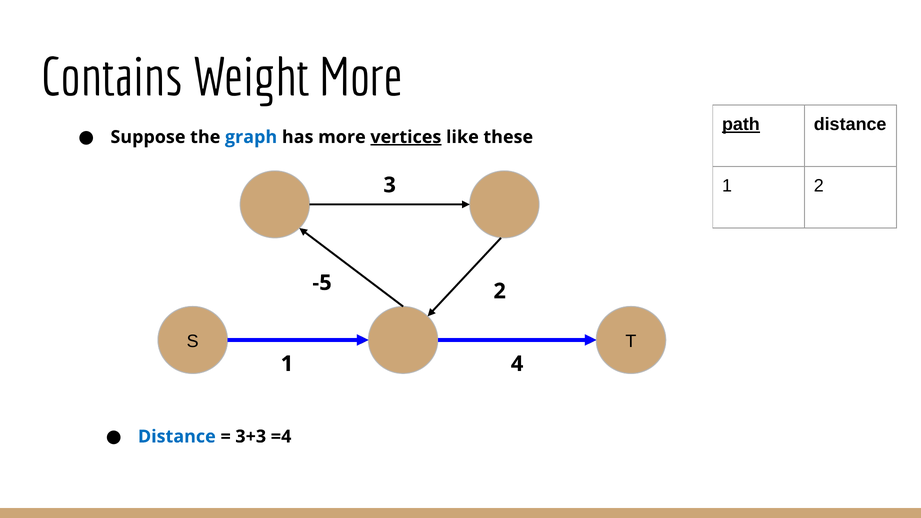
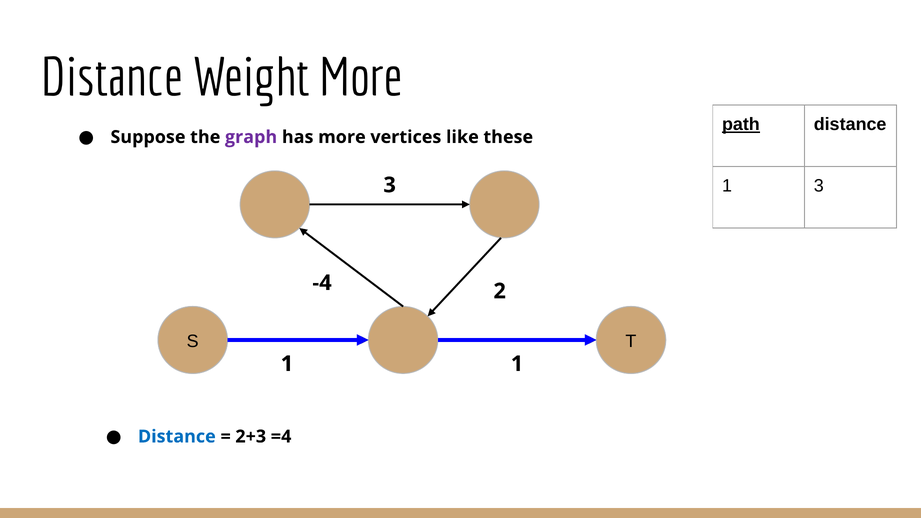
Contains: Contains -> Distance (112, 78)
graph colour: blue -> purple (251, 137)
vertices underline: present -> none (406, 137)
1 2: 2 -> 3 (819, 186)
-5: -5 -> -4 (322, 283)
4: 4 -> 1 (517, 364)
3+3: 3+3 -> 2+3 (251, 437)
